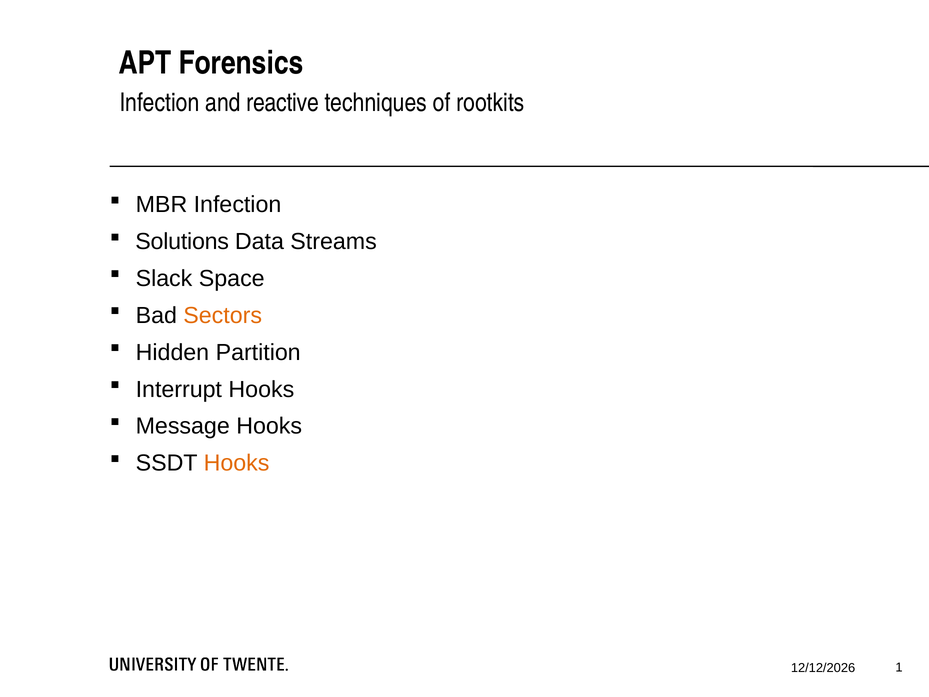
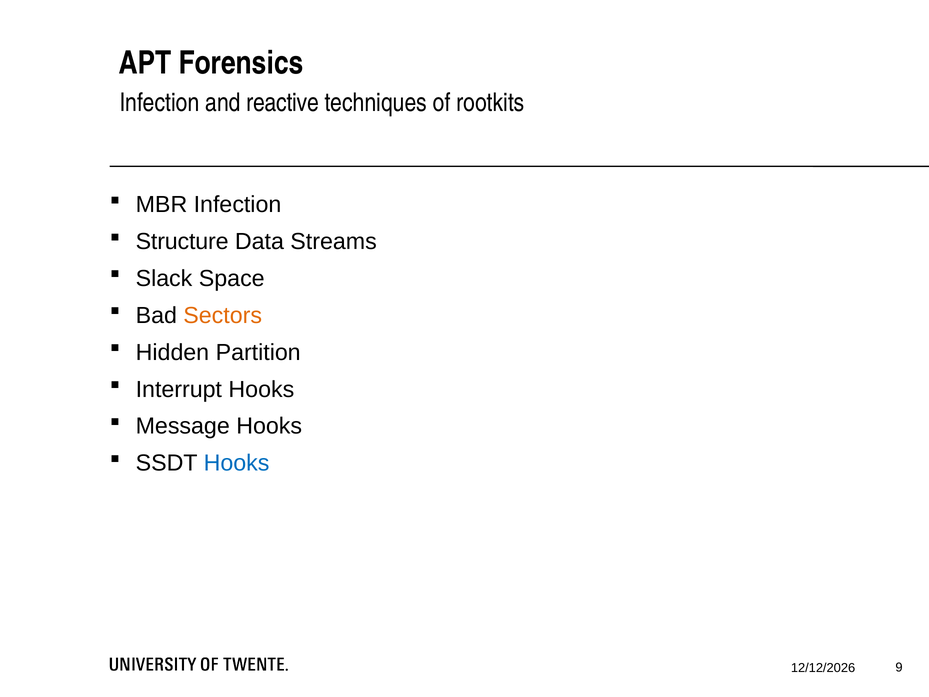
Solutions: Solutions -> Structure (182, 242)
Hooks colour: orange -> blue (237, 463)
1: 1 -> 9 (899, 667)
